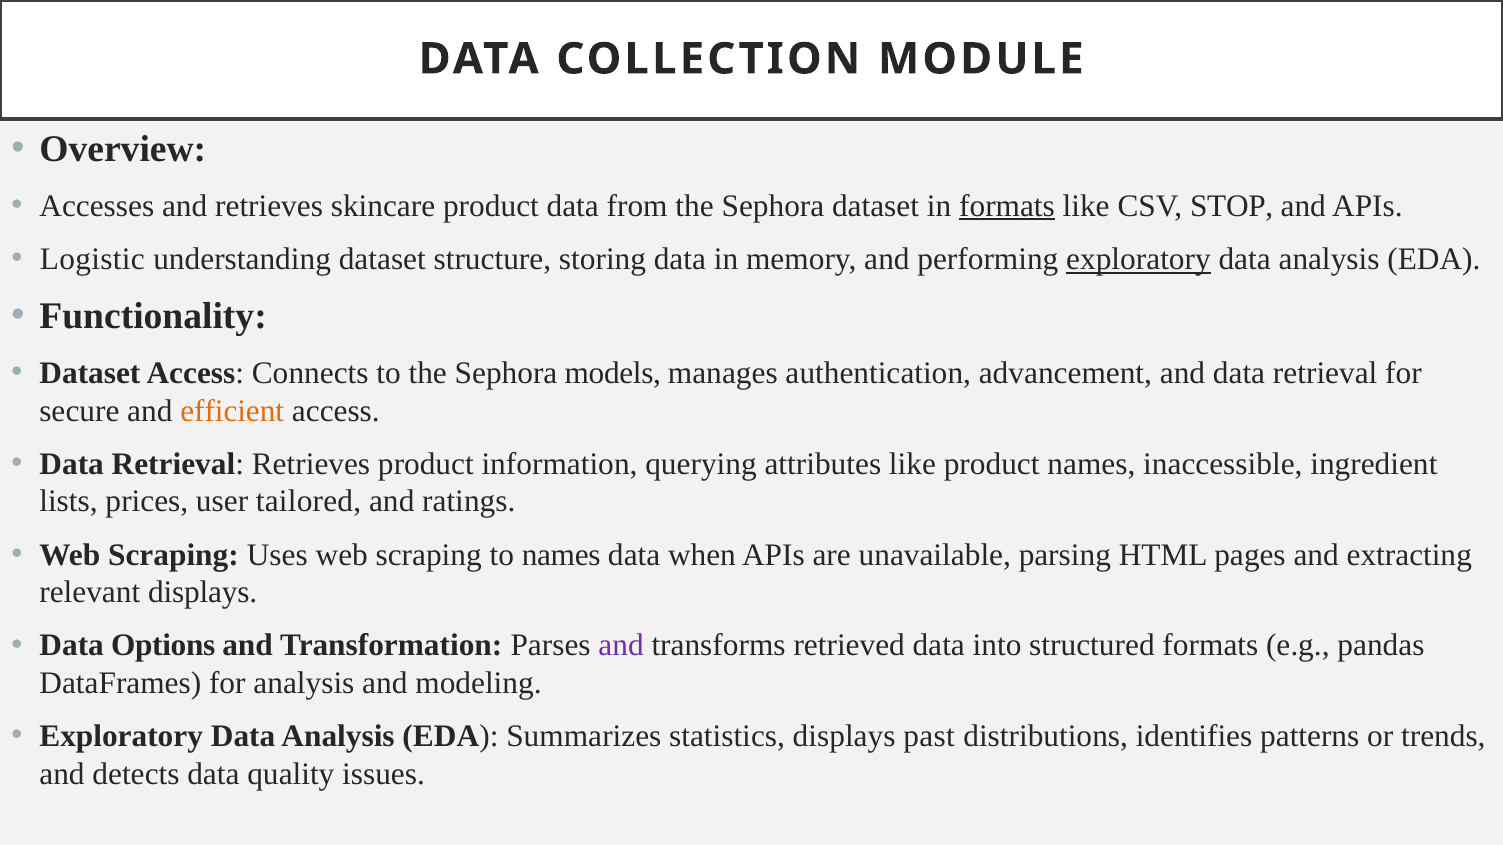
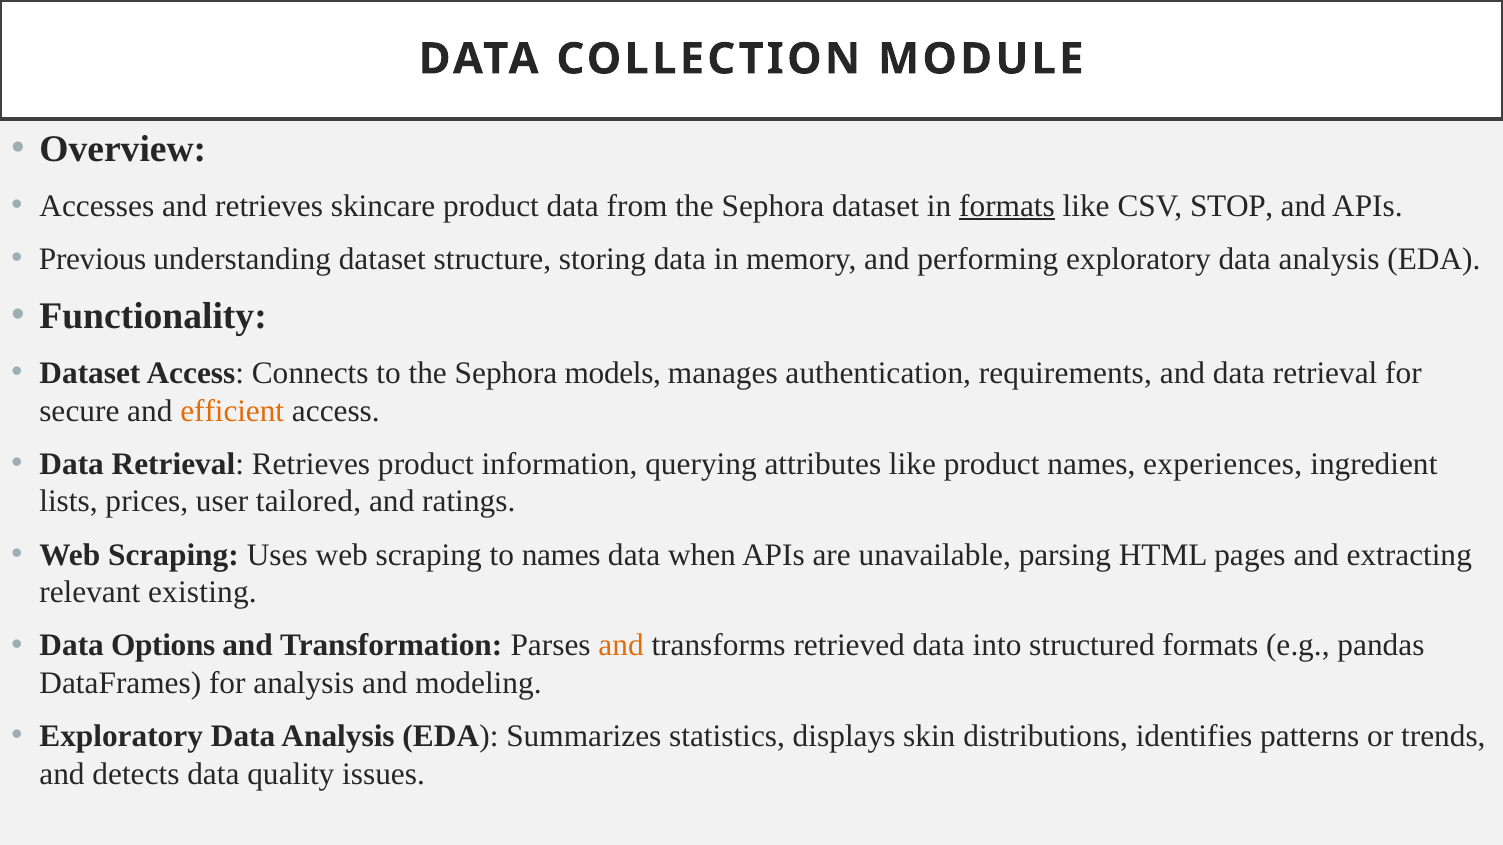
Logistic: Logistic -> Previous (93, 259)
exploratory underline: present -> none (1138, 259)
advancement: advancement -> requirements (1065, 373)
inaccessible: inaccessible -> experiences (1223, 464)
relevant displays: displays -> existing (202, 593)
and colour: purple -> orange (621, 646)
past: past -> skin (929, 737)
